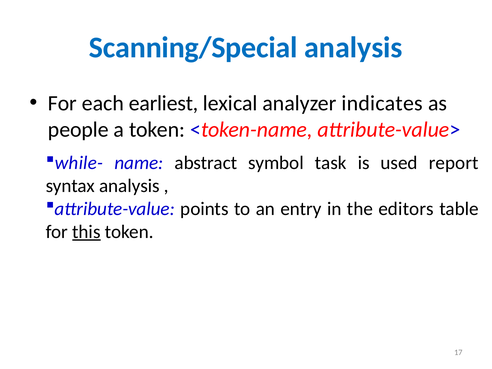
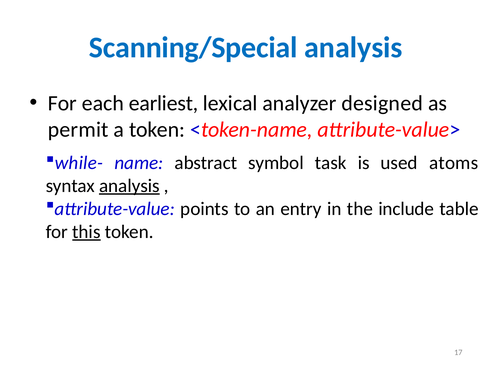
indicates: indicates -> designed (382, 103)
people: people -> permit (78, 129)
report: report -> atoms (454, 163)
analysis underline: none -> present (129, 186)
editors: editors -> include (406, 209)
